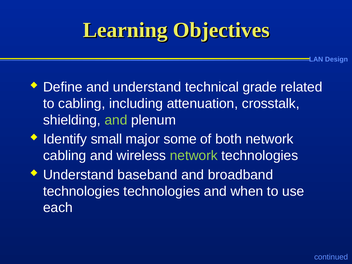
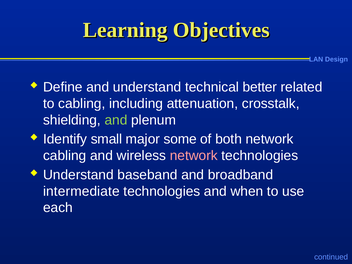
grade: grade -> better (260, 87)
network colour: light green -> pink (194, 156)
technologies: technologies -> intermediate (81, 191)
